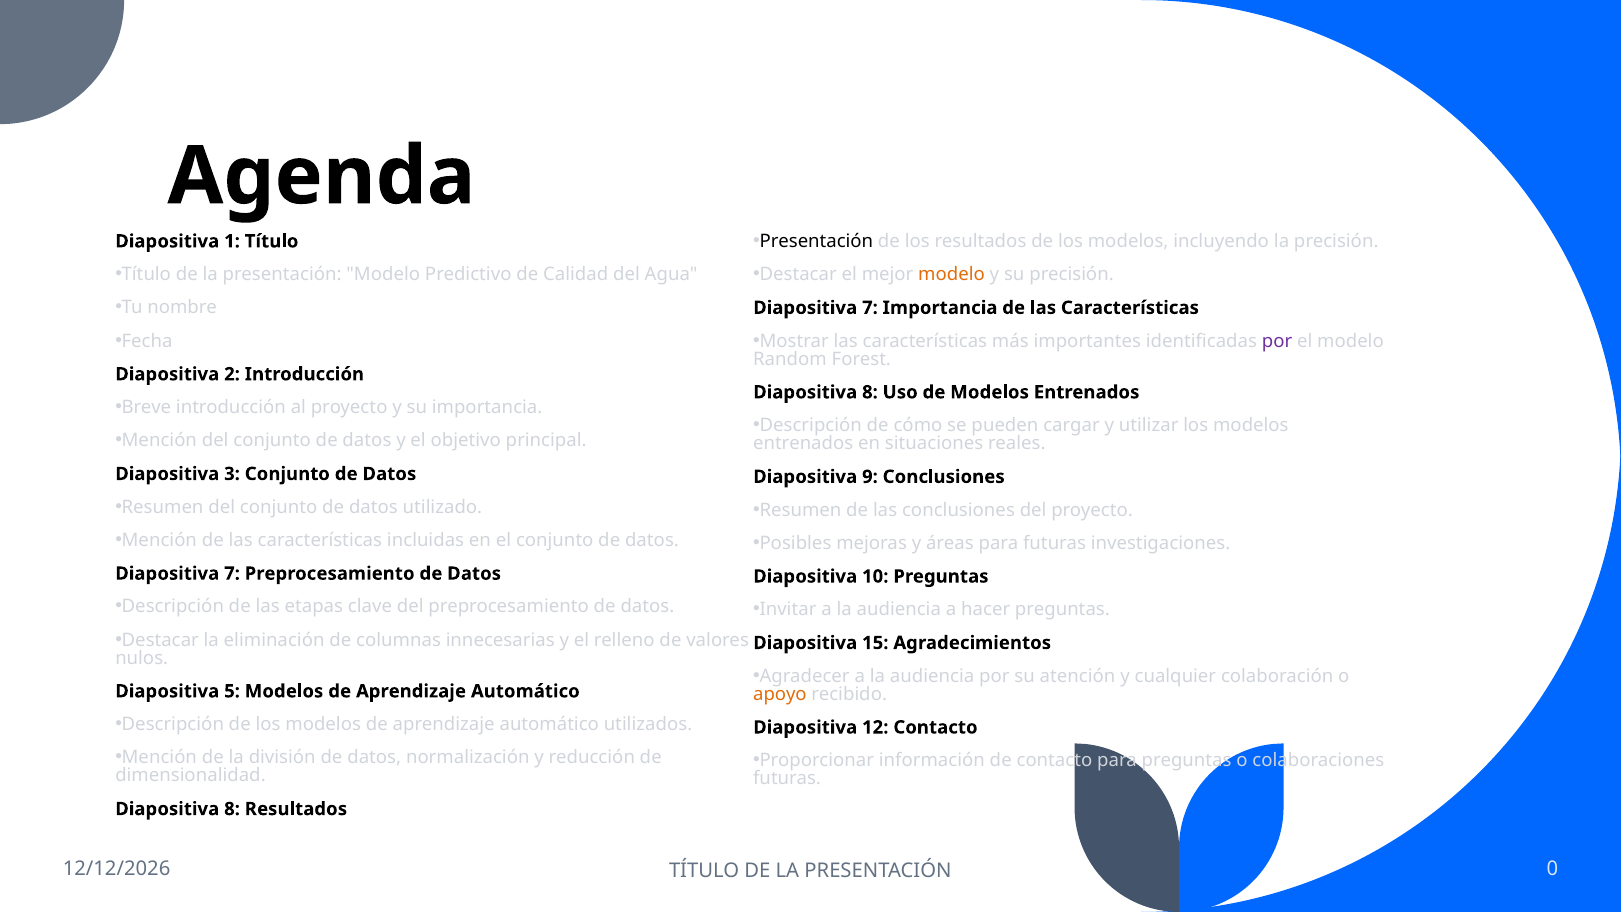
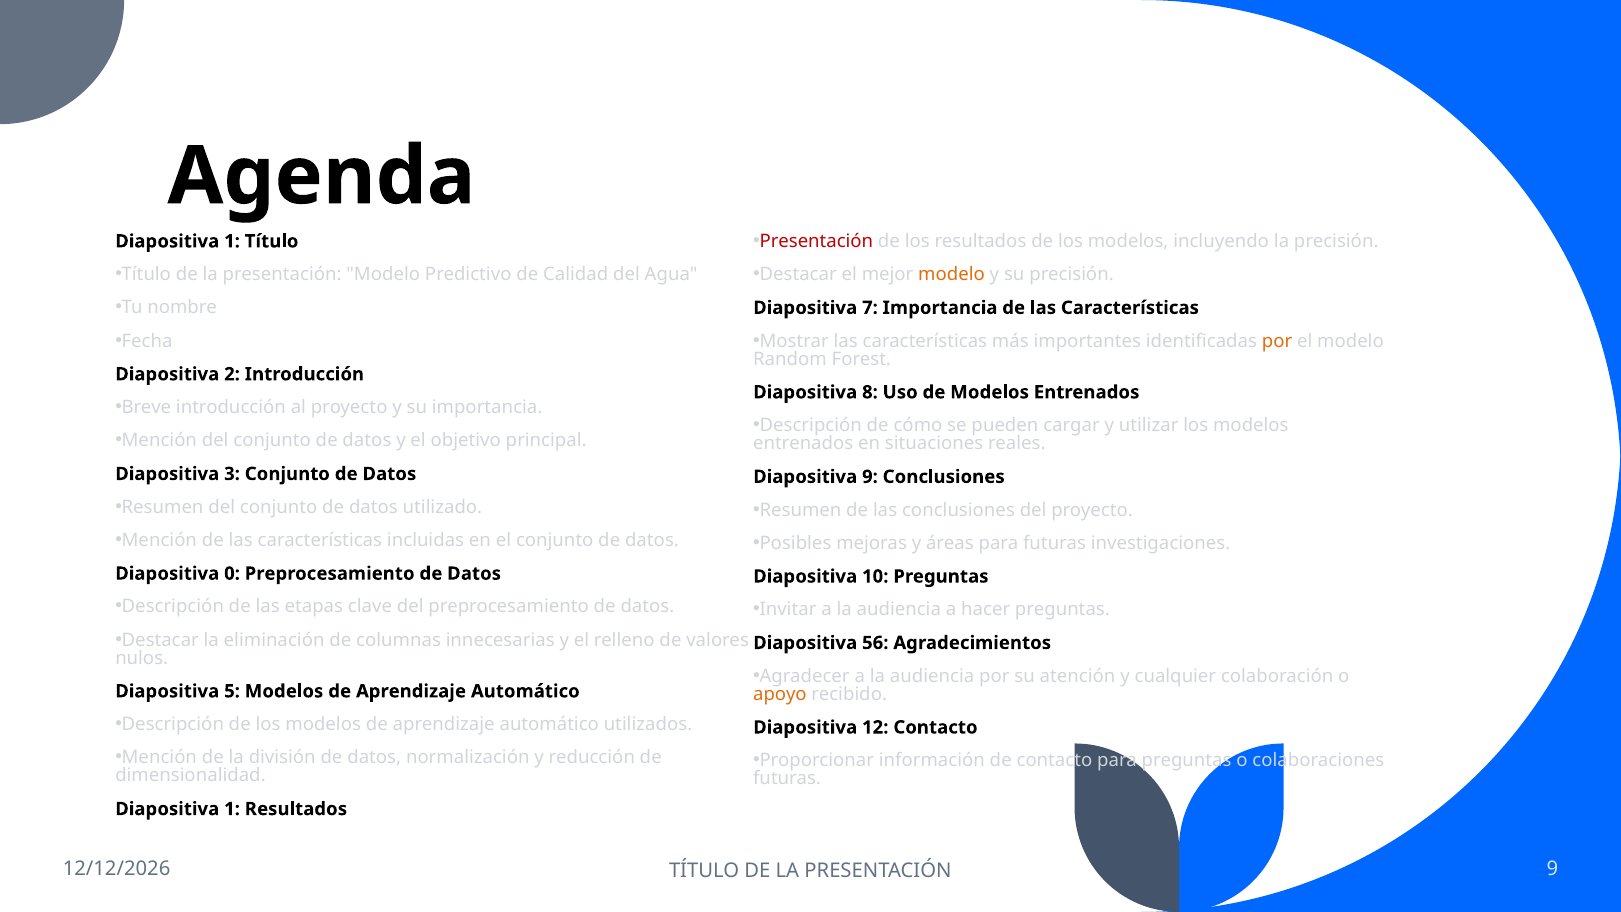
Presentación colour: black -> red (816, 241)
por colour: purple -> orange (1277, 341)
7: 7 -> 0 (232, 573)
15: 15 -> 56 (875, 643)
8: 8 -> 1 (232, 809)
PRESENTACIÓN 0: 0 -> 9 (1552, 869)
